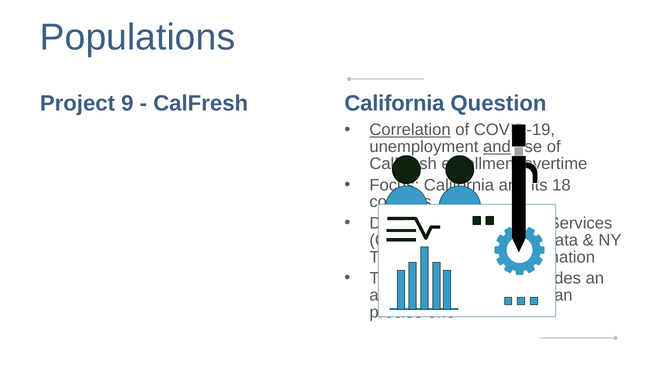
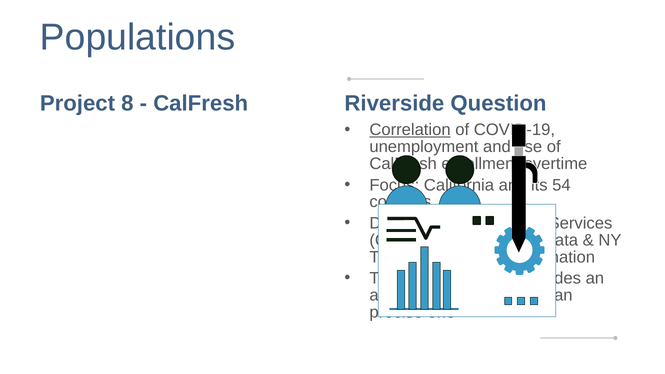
9: 9 -> 8 (127, 103)
CalFresh California: California -> Riverside (394, 103)
and underline: present -> none (497, 147)
18: 18 -> 54 (561, 185)
